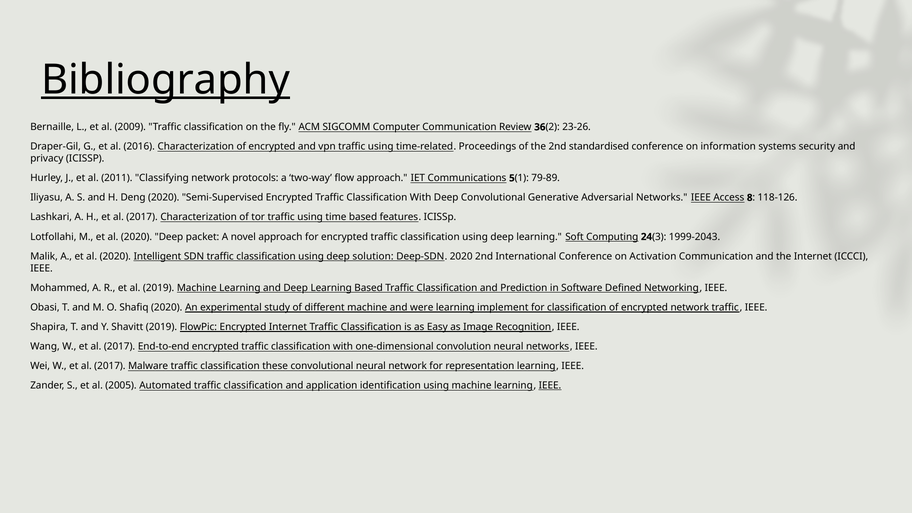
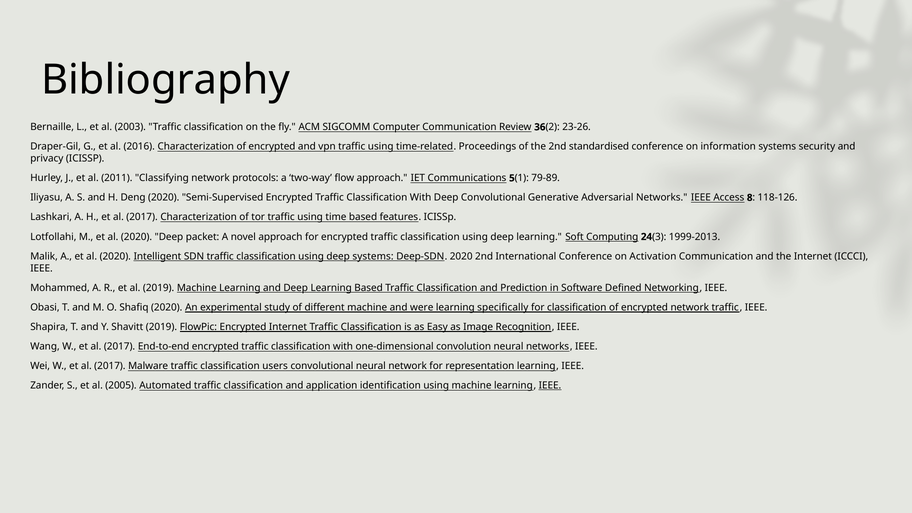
Bibliography underline: present -> none (166, 80)
2009: 2009 -> 2003 (130, 127)
1999-2043: 1999-2043 -> 1999-2013 (695, 237)
deep solution: solution -> systems (373, 256)
implement: implement -> specifically (503, 307)
these: these -> users (275, 366)
